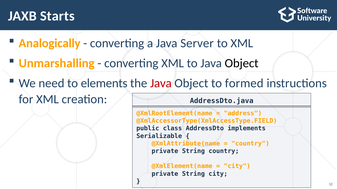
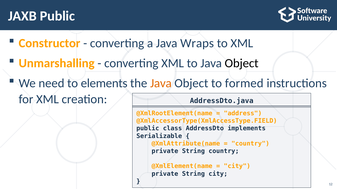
JAXB Starts: Starts -> Public (57, 16)
Analogically: Analogically -> Constructor (50, 43)
Server: Server -> Wraps (197, 43)
Java colour: red -> orange (161, 84)
